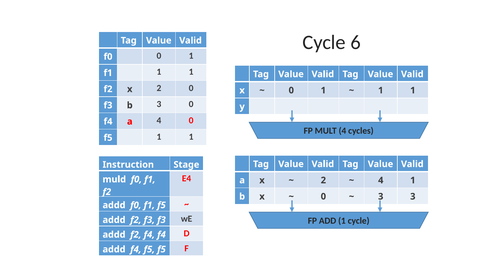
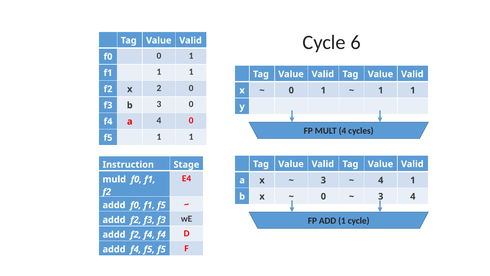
2: 2 -> 3 (323, 180)
3: 3 -> 4 (413, 196)
